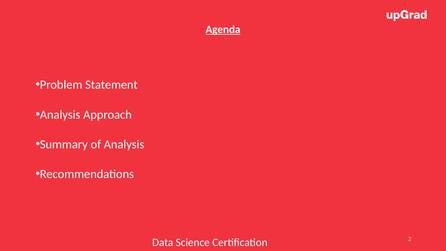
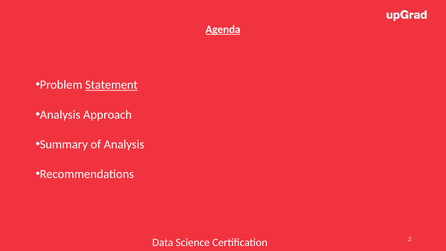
Statement underline: none -> present (111, 85)
